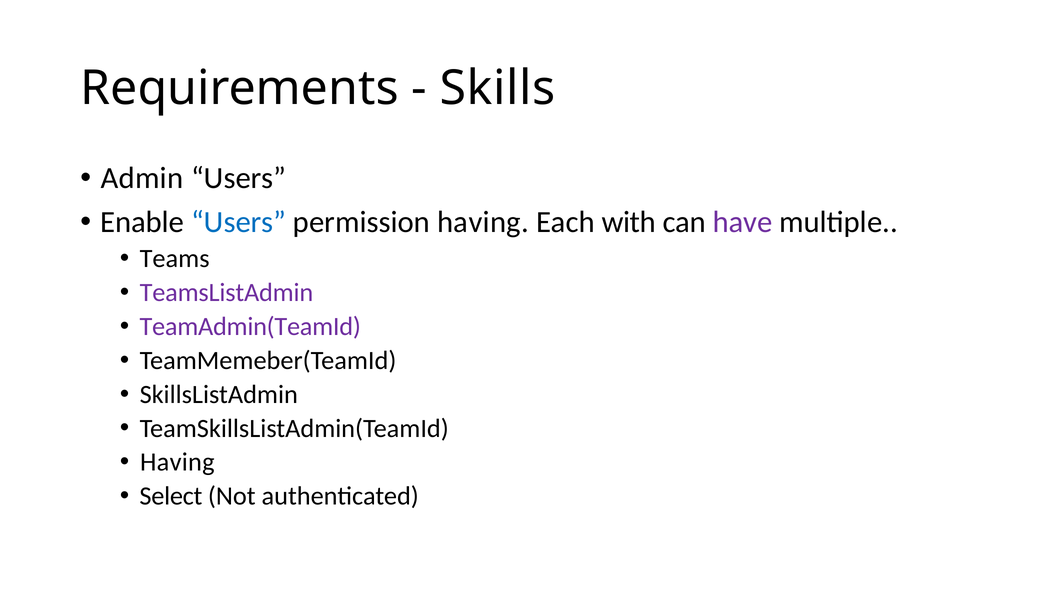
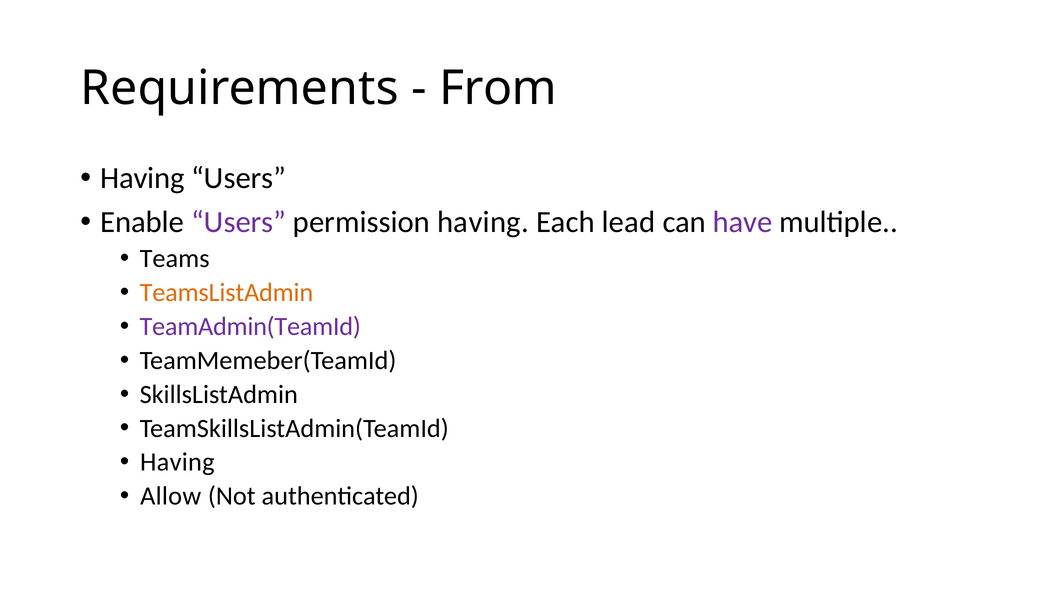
Skills: Skills -> From (498, 89)
Admin: Admin -> Having (142, 178)
Users colour: blue -> purple (239, 222)
with: with -> lead (629, 222)
TeamsListAdmin colour: purple -> orange (226, 293)
Select: Select -> Allow (171, 496)
